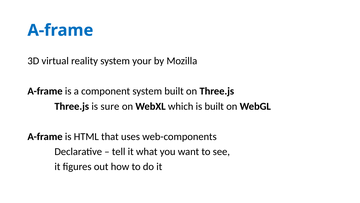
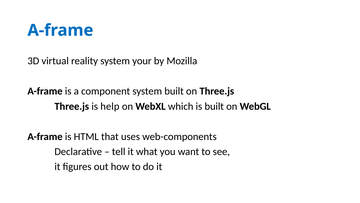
sure: sure -> help (110, 106)
